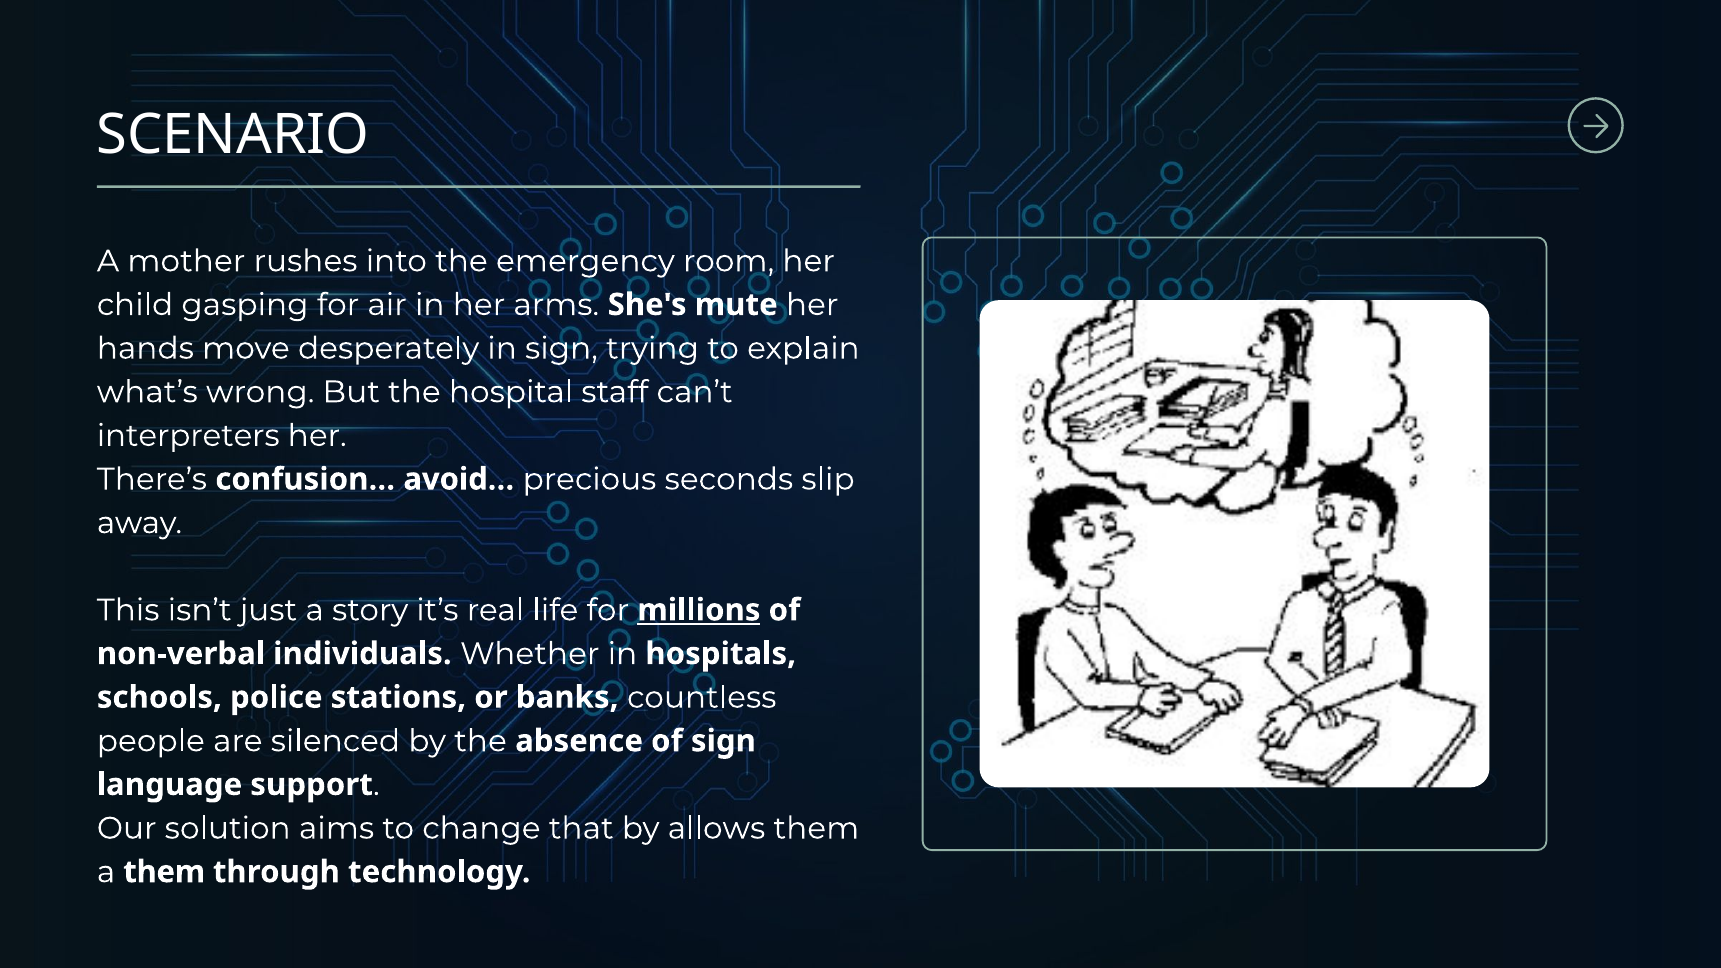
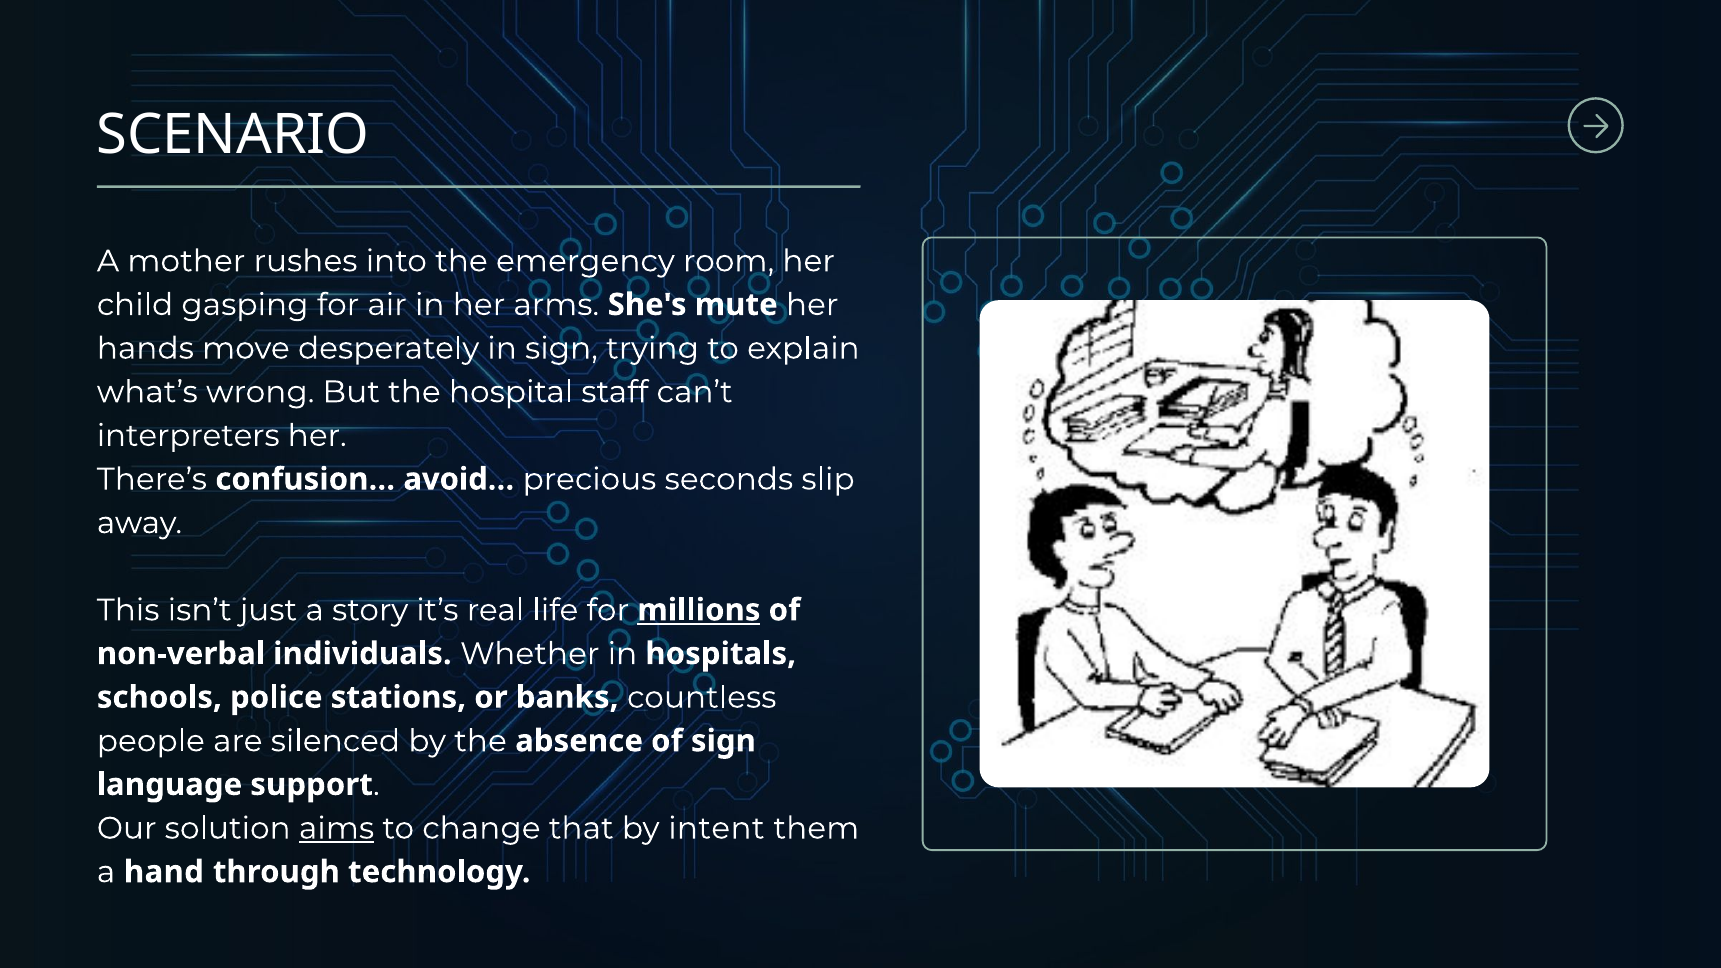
aims underline: none -> present (337, 828)
allows: allows -> intent (716, 828)
a them: them -> hand (164, 872)
